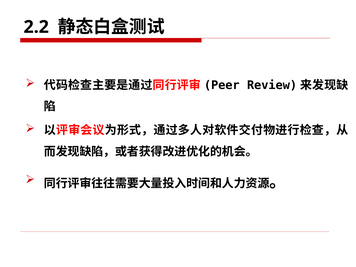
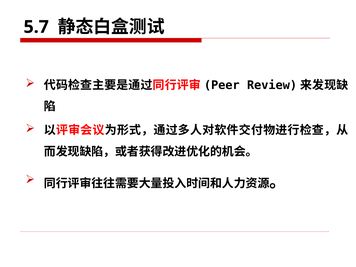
2.2: 2.2 -> 5.7 (36, 27)
